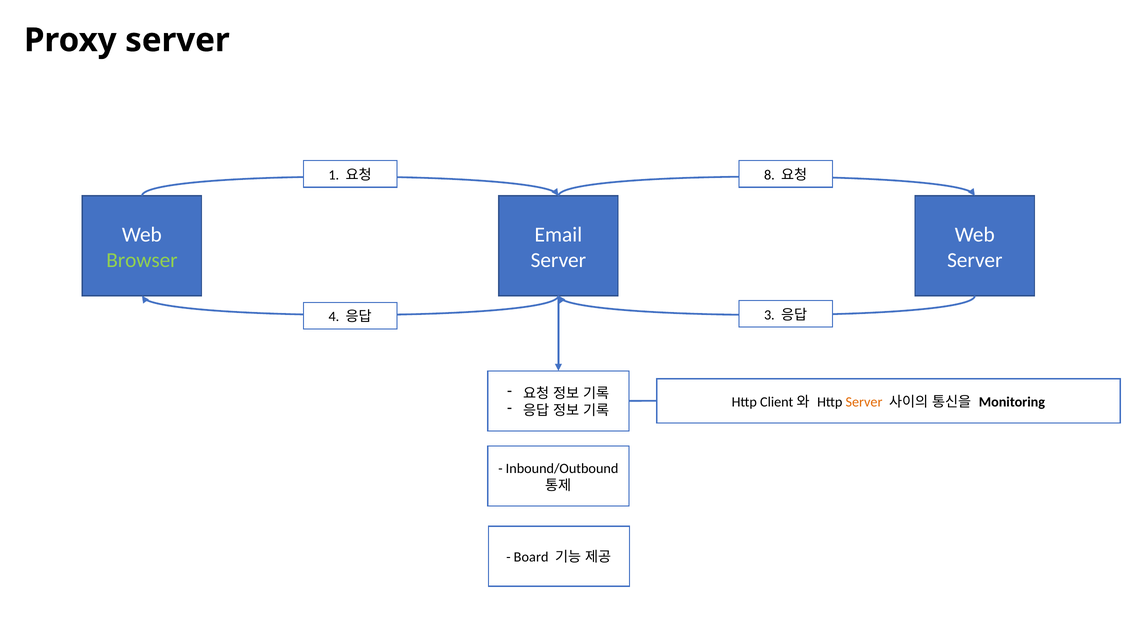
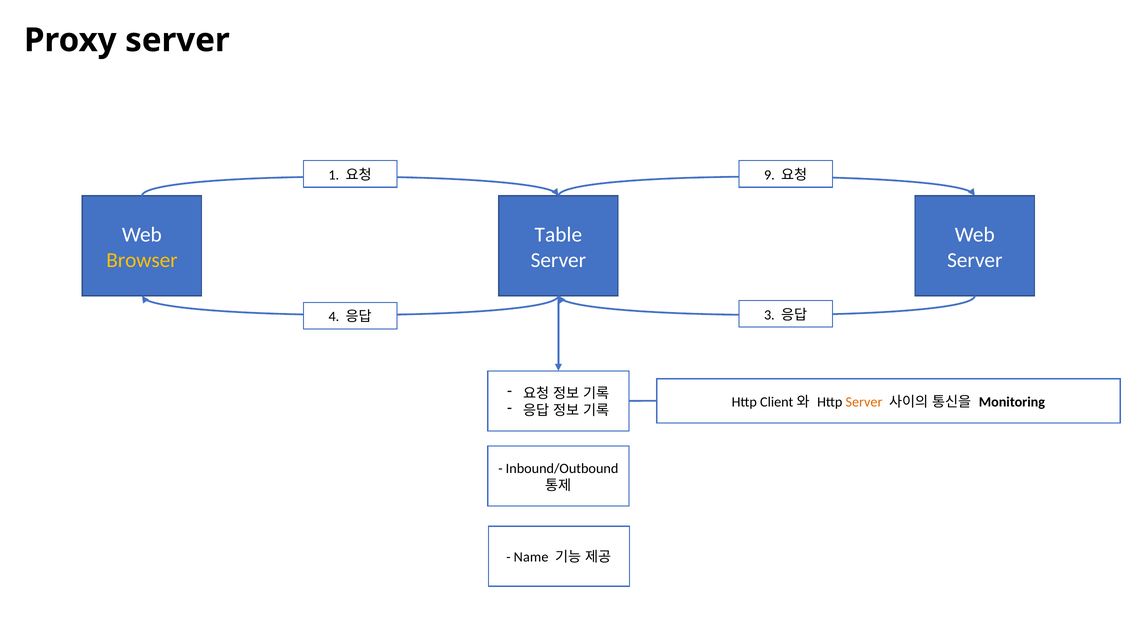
8: 8 -> 9 (769, 175)
Email: Email -> Table (558, 234)
Browser colour: light green -> yellow (142, 260)
Board: Board -> Name (531, 557)
